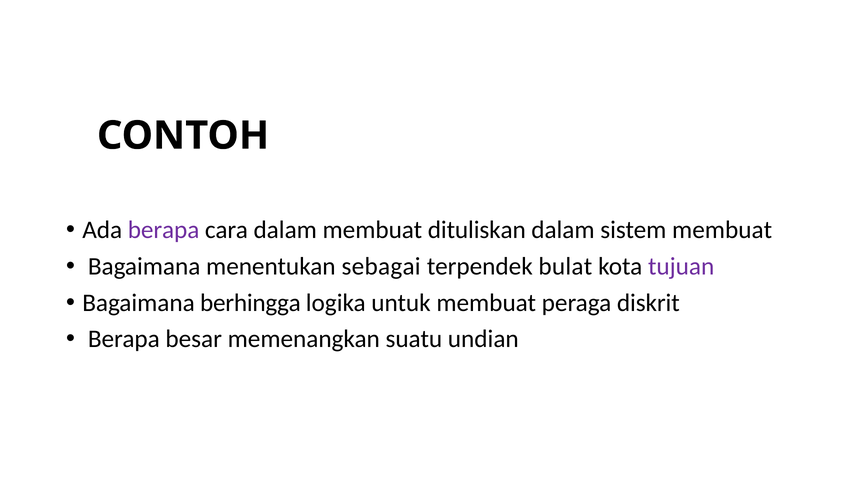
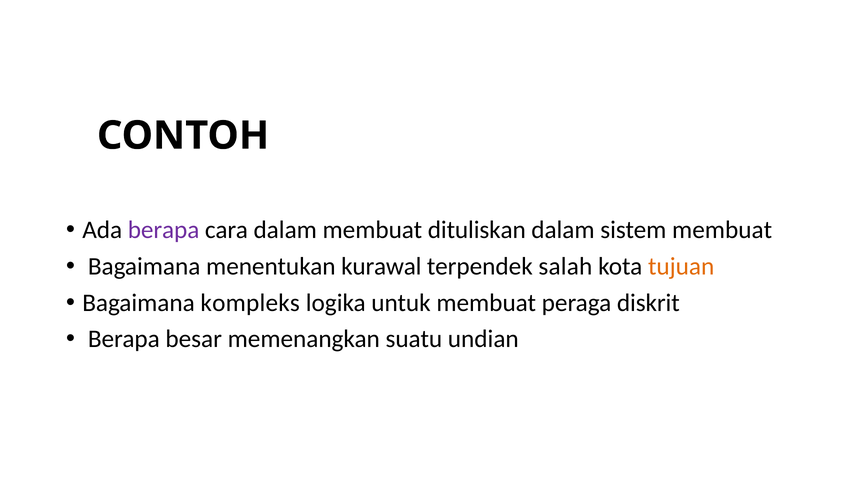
sebagai: sebagai -> kurawal (381, 266)
bulat: bulat -> salah (565, 266)
tujuan colour: purple -> orange (681, 266)
berhingga: berhingga -> kompleks (250, 303)
